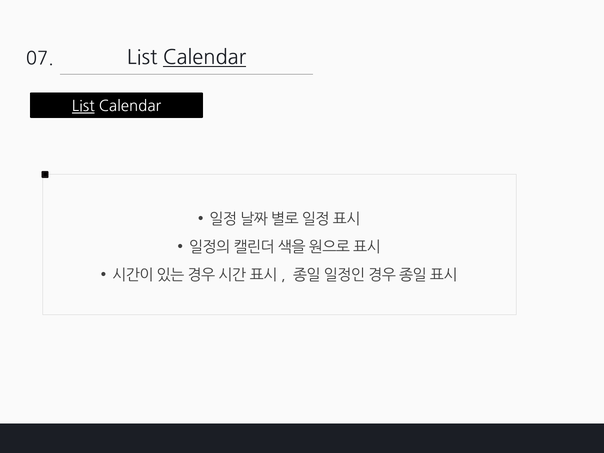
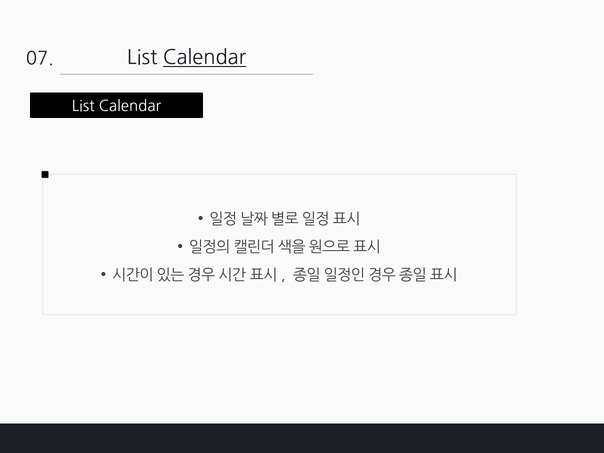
List underline: present -> none (83, 106)
